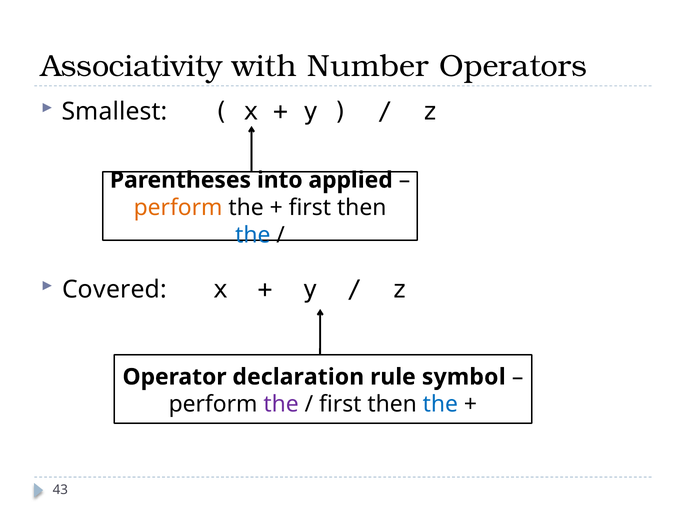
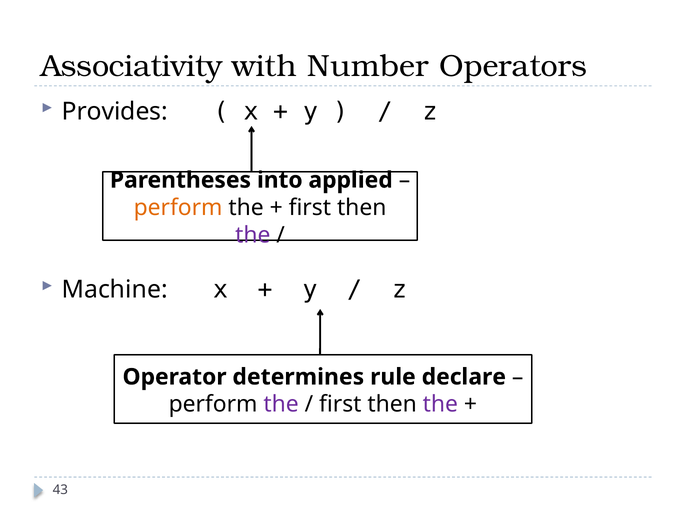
Smallest: Smallest -> Provides (115, 111)
the colour: blue -> purple (253, 235)
Covered: Covered -> Machine (115, 289)
declaration: declaration -> determines (298, 377)
symbol: symbol -> declare (464, 377)
the colour: blue -> purple (440, 404)
